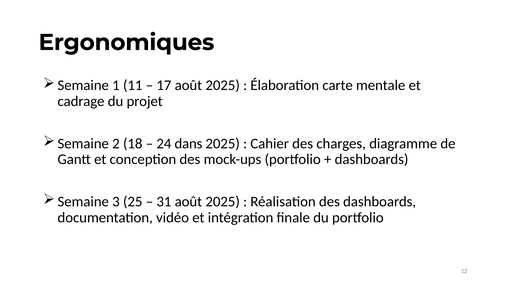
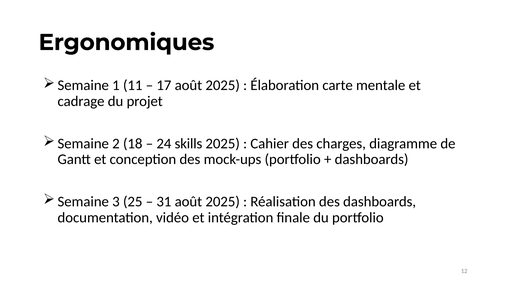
dans: dans -> skills (188, 144)
